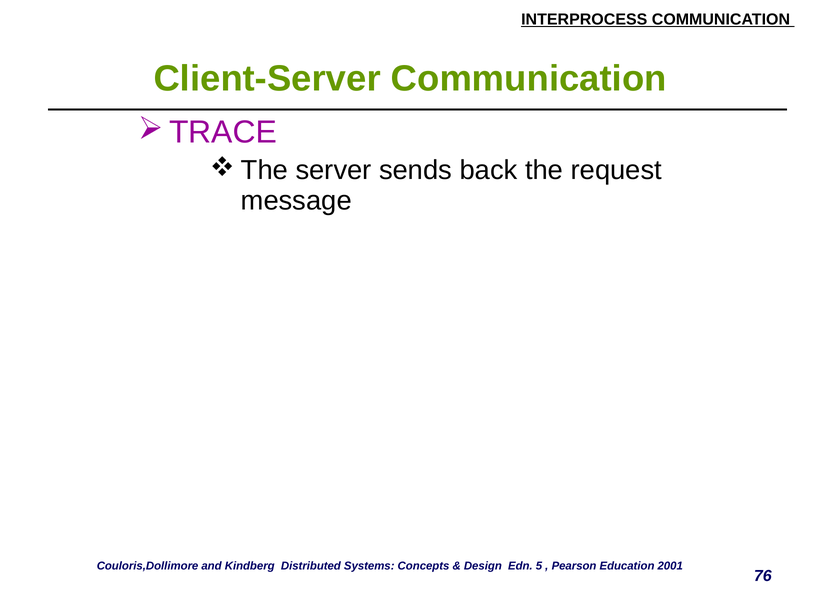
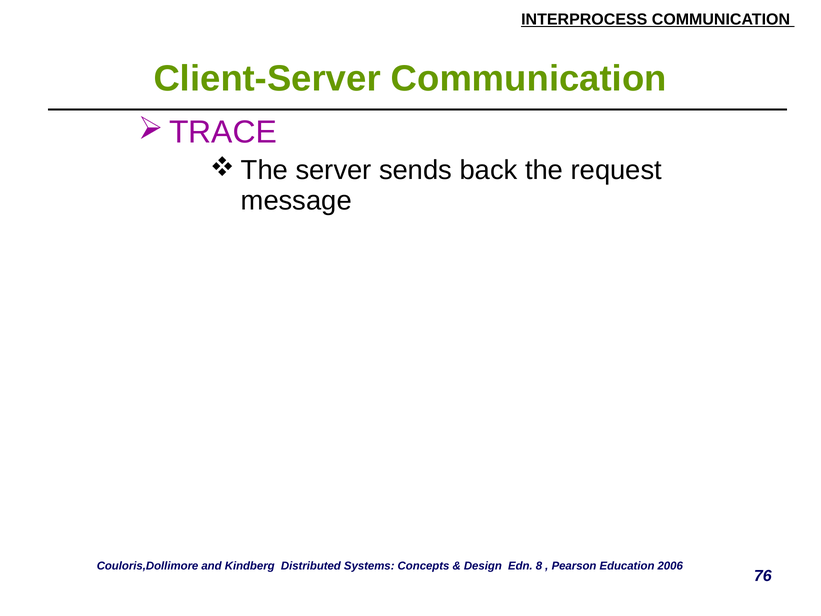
5: 5 -> 8 (539, 566)
2001: 2001 -> 2006 (670, 566)
